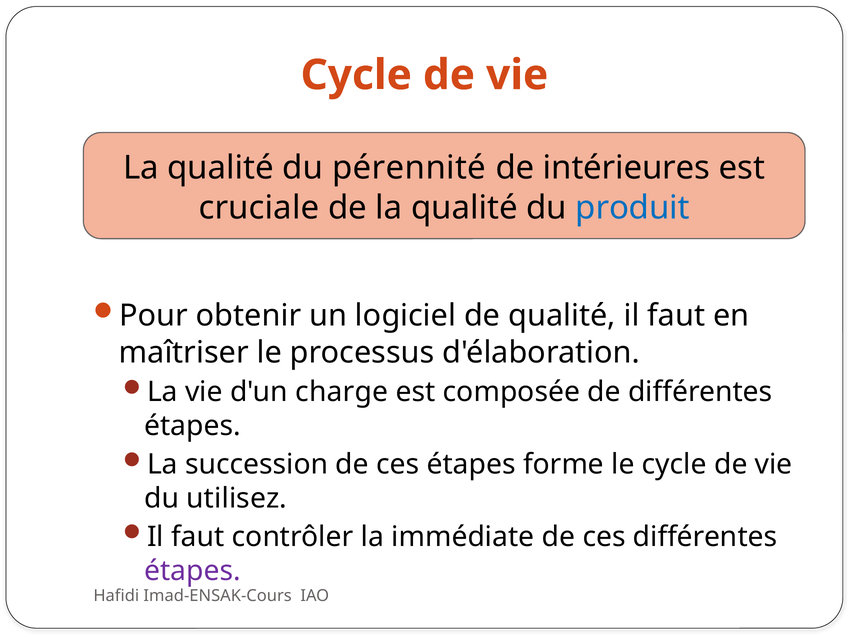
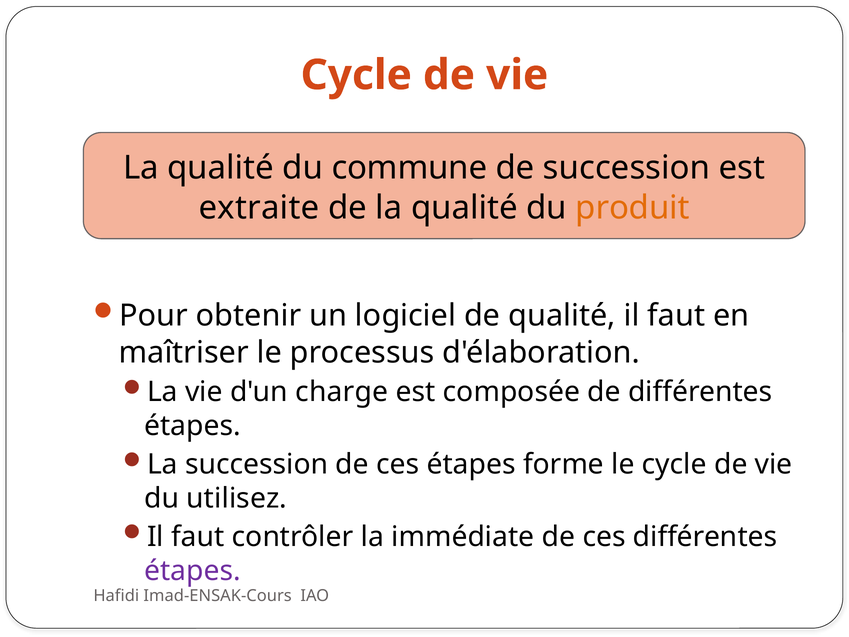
pérennité: pérennité -> commune (409, 168)
de intérieures: intérieures -> succession (627, 168)
cruciale: cruciale -> extraite (259, 208)
produit colour: blue -> orange (633, 208)
